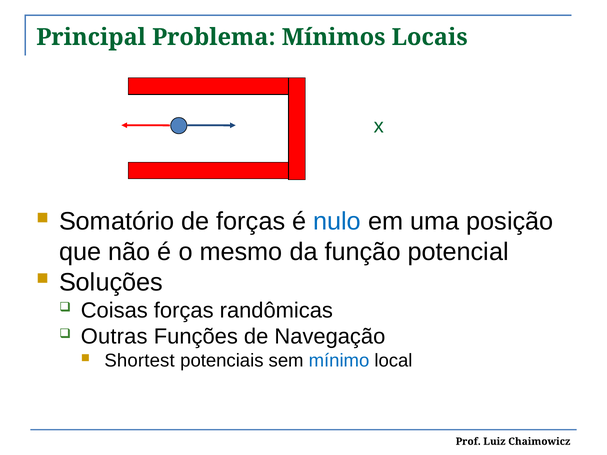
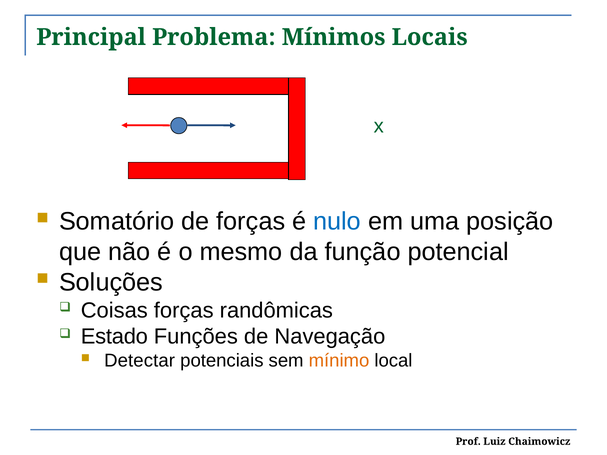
Outras: Outras -> Estado (114, 337)
Shortest: Shortest -> Detectar (140, 361)
mínimo colour: blue -> orange (339, 361)
